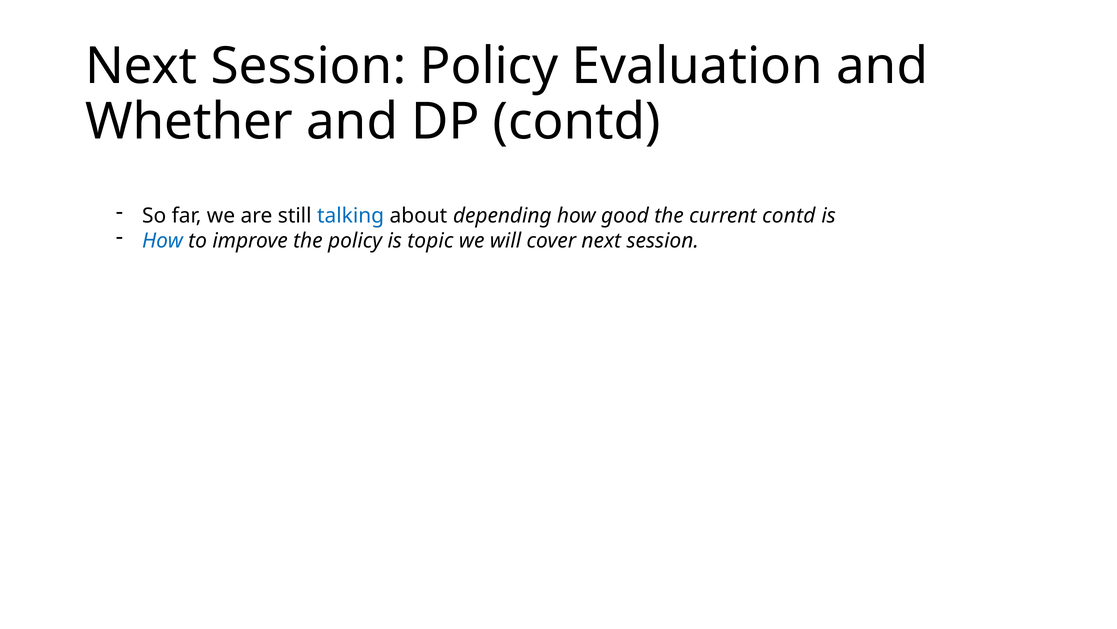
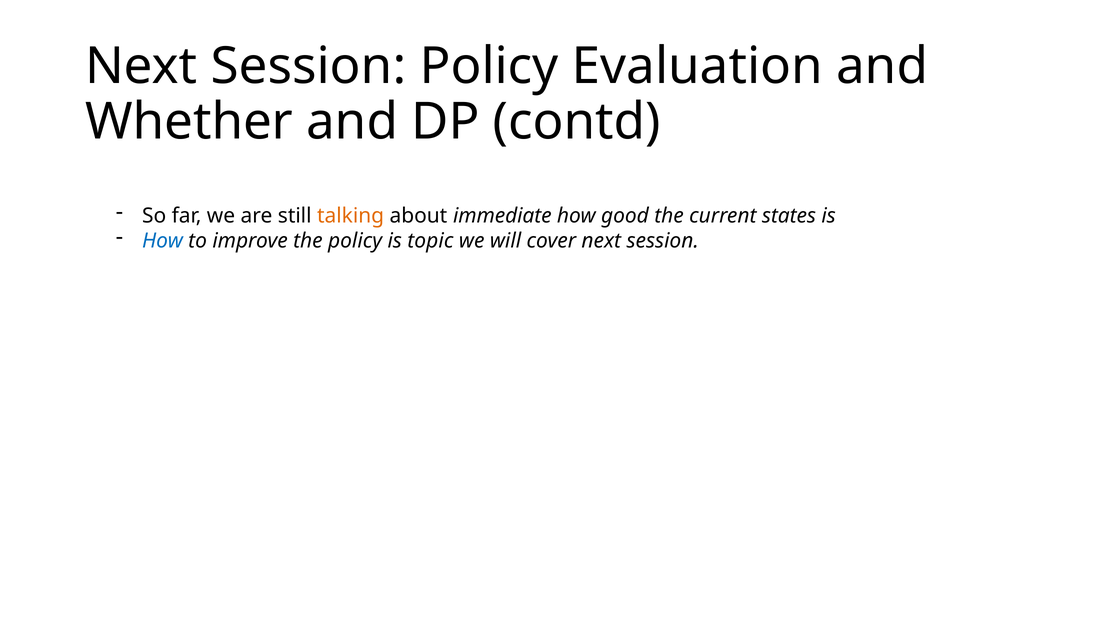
talking colour: blue -> orange (351, 215)
depending: depending -> immediate (502, 215)
current contd: contd -> states (789, 215)
